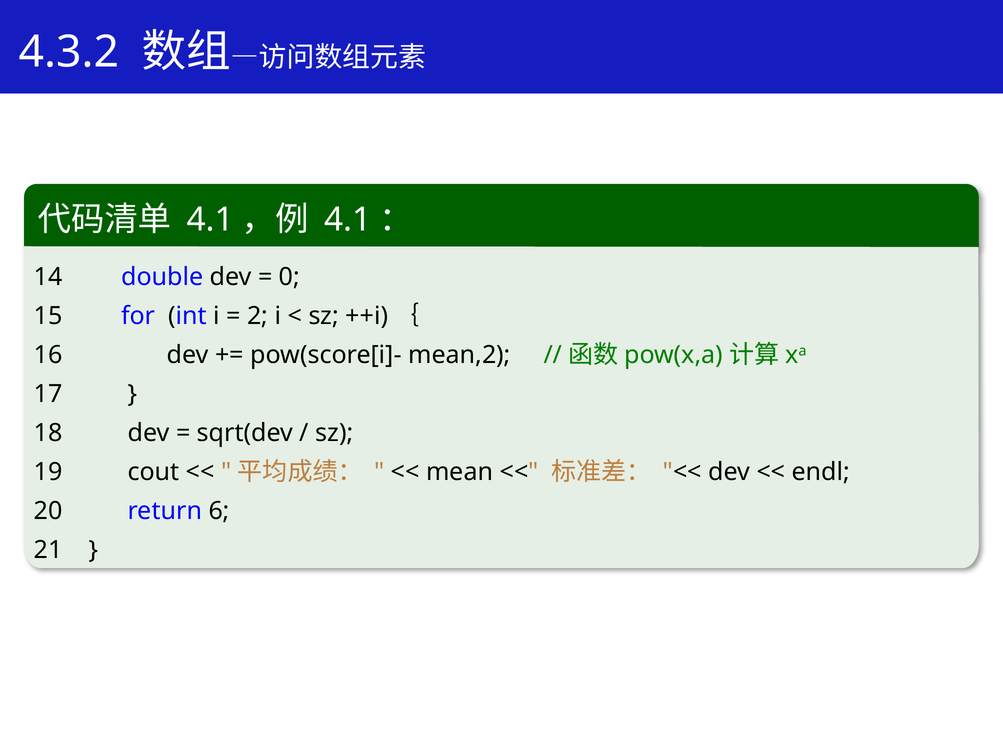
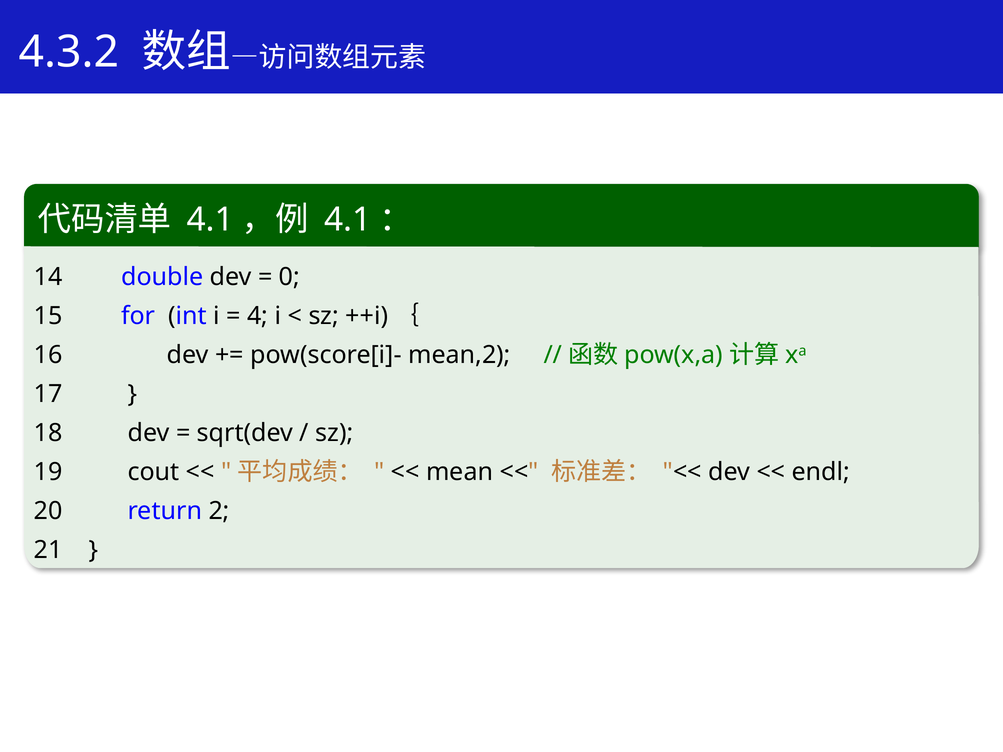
2: 2 -> 4 (258, 316)
6: 6 -> 2 (219, 511)
